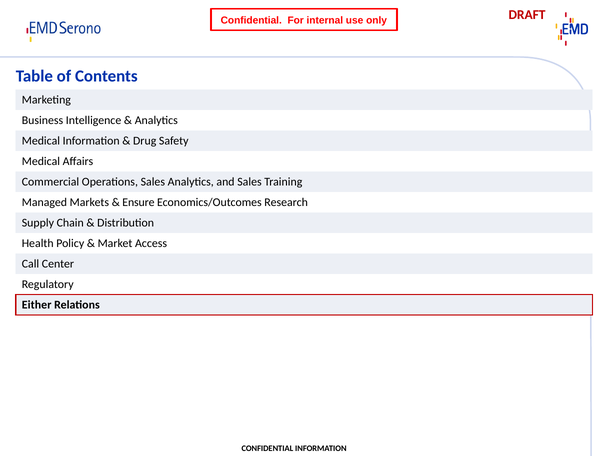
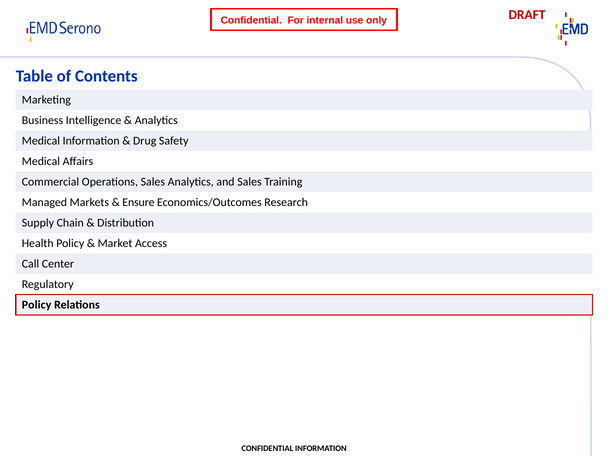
Either: Either -> Policy (37, 305)
